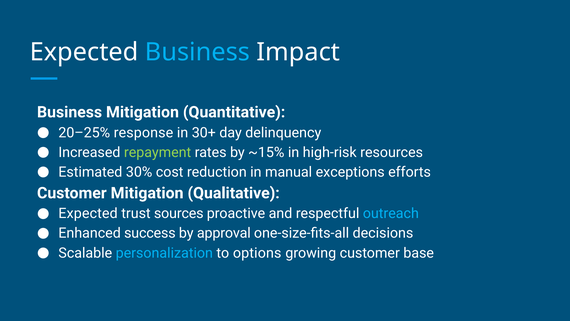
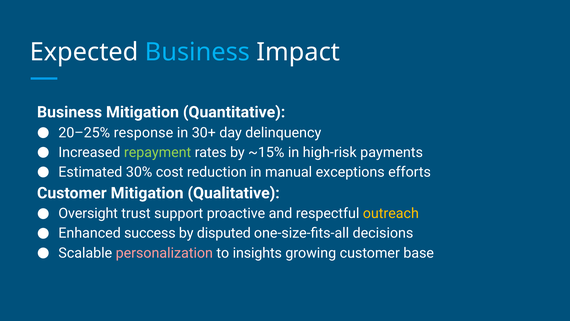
resources: resources -> payments (392, 152)
Expected: Expected -> Oversight (88, 213)
sources: sources -> support (179, 213)
outreach colour: light blue -> yellow (391, 213)
approval: approval -> disputed (224, 233)
personalization colour: light blue -> pink (164, 253)
options: options -> insights (257, 253)
